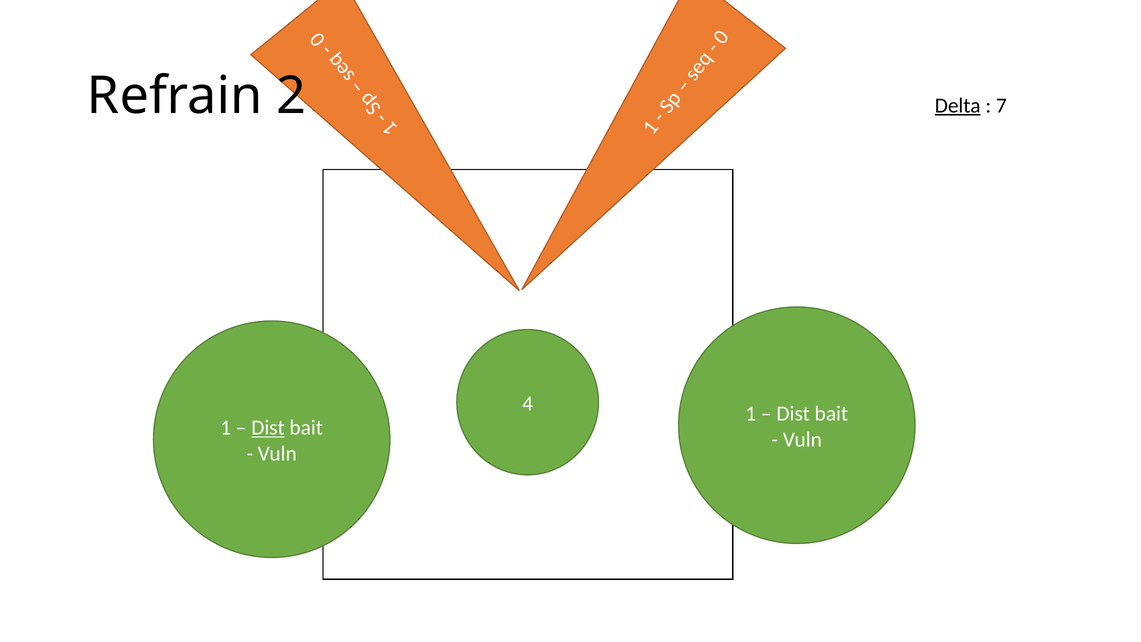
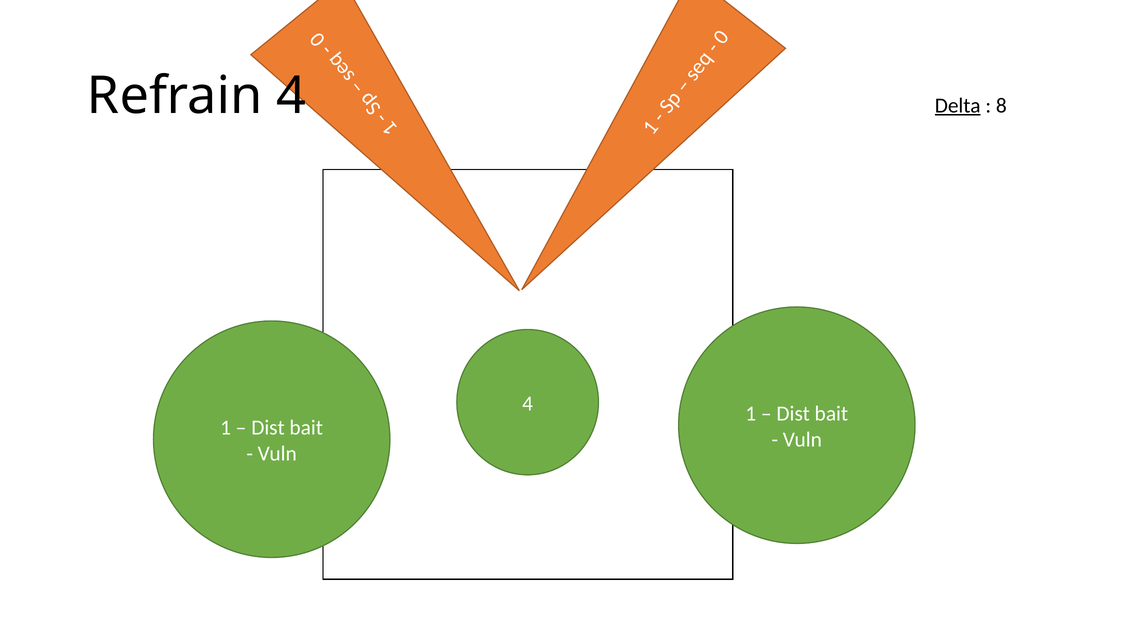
Refrain 2: 2 -> 4 (291, 96)
7: 7 -> 8 (1001, 105)
Dist underline: present -> none (268, 428)
